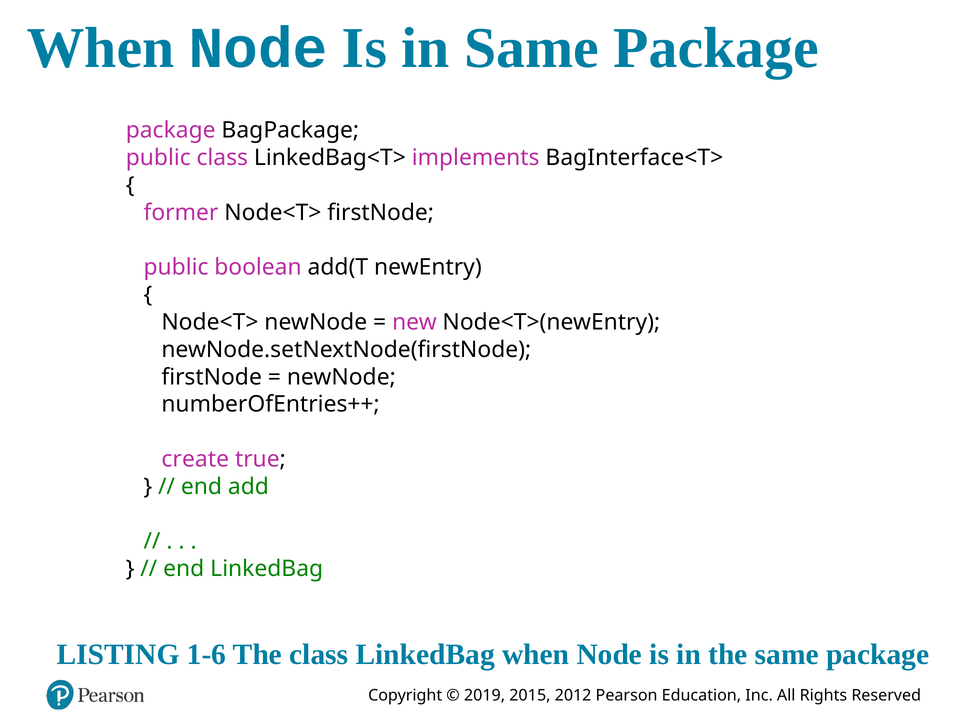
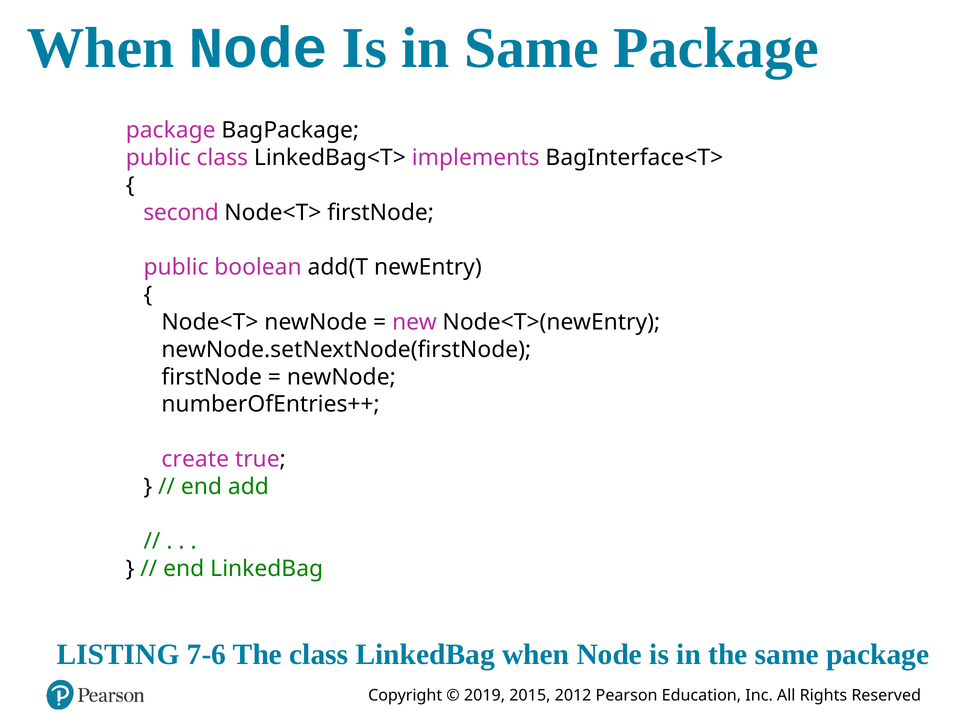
former: former -> second (181, 213)
1-6: 1-6 -> 7-6 (206, 655)
